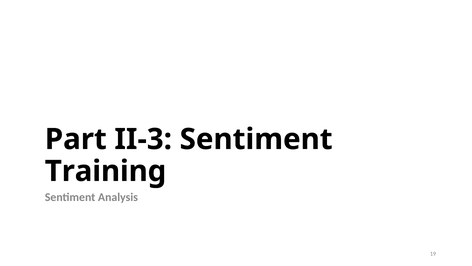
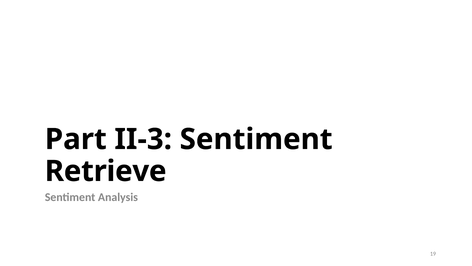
Training: Training -> Retrieve (106, 171)
